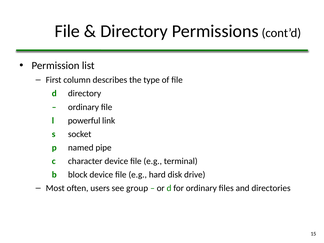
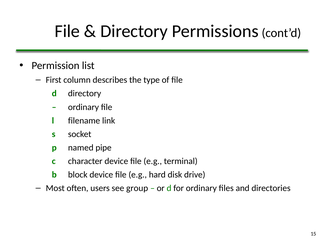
powerful: powerful -> filename (84, 121)
